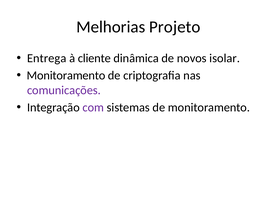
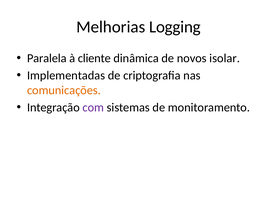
Projeto: Projeto -> Logging (175, 27)
Entrega: Entrega -> Paralela (47, 58)
Monitoramento: Monitoramento -> Implementadas (66, 75)
comunicações colour: purple -> orange (64, 90)
